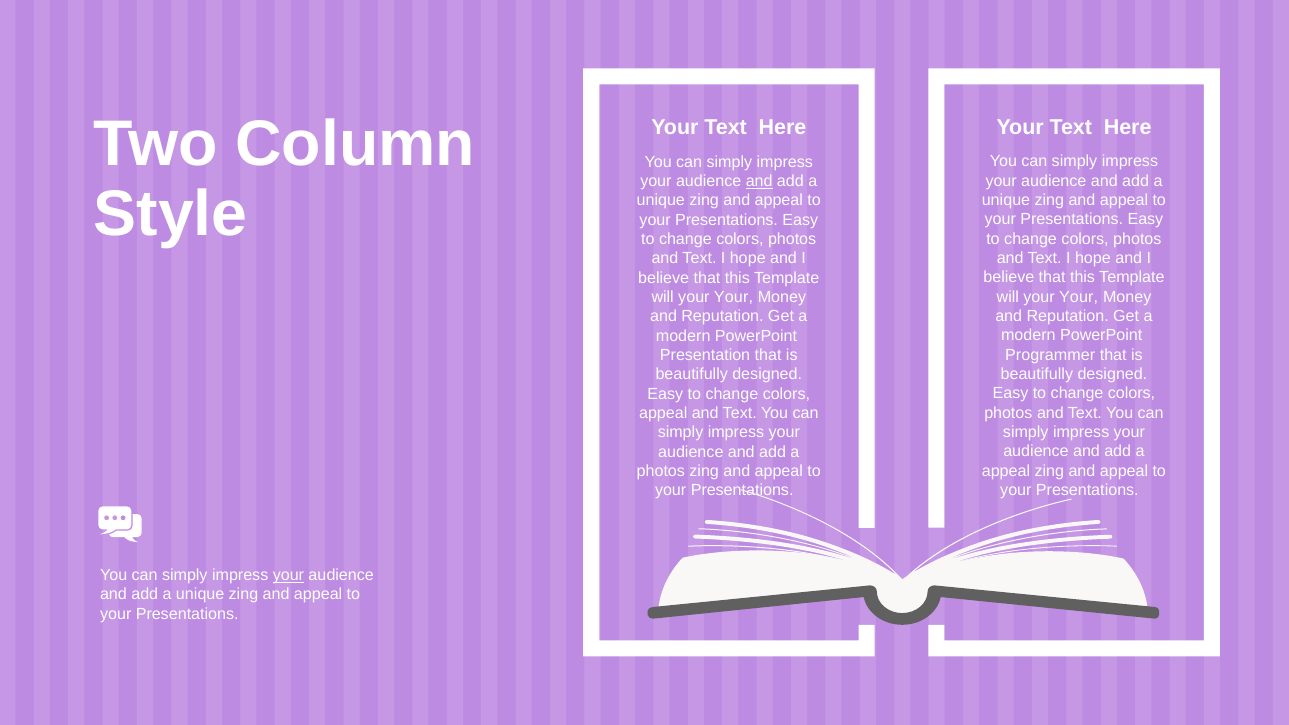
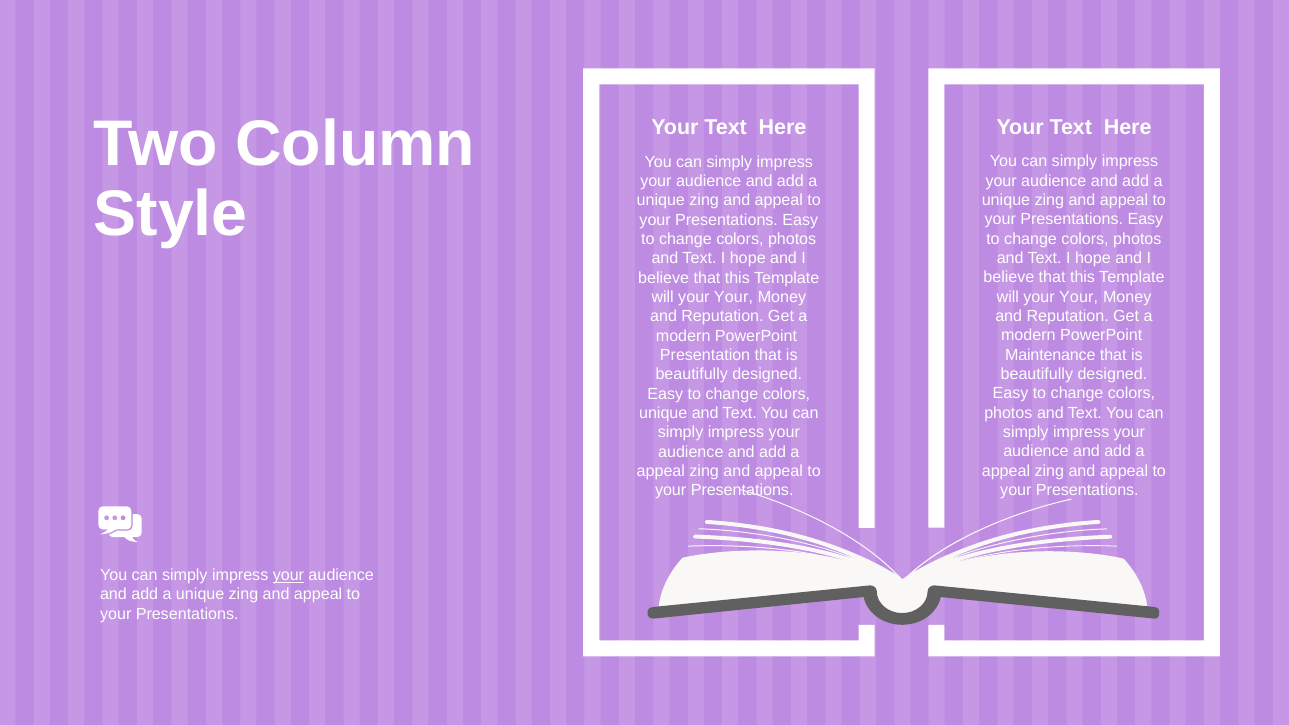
and underline: present -> none (759, 181)
Programmer: Programmer -> Maintenance (1050, 355)
appeal: appeal -> unique (663, 413)
photos: photos -> appeal (661, 471)
